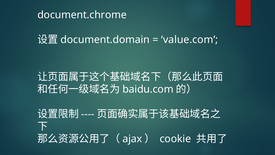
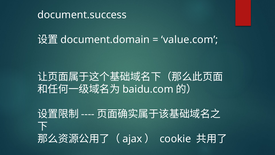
document.chrome: document.chrome -> document.success (82, 15)
